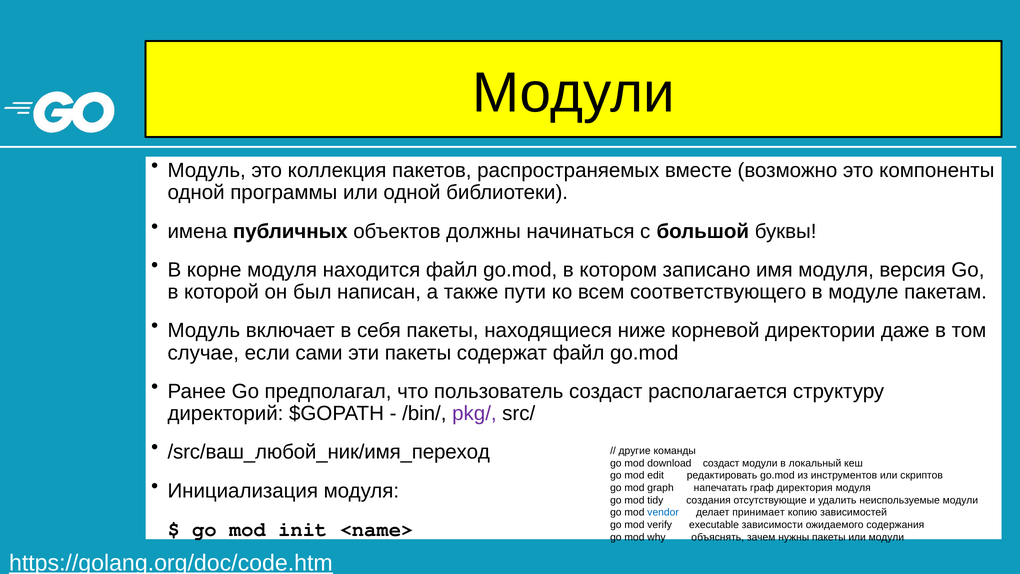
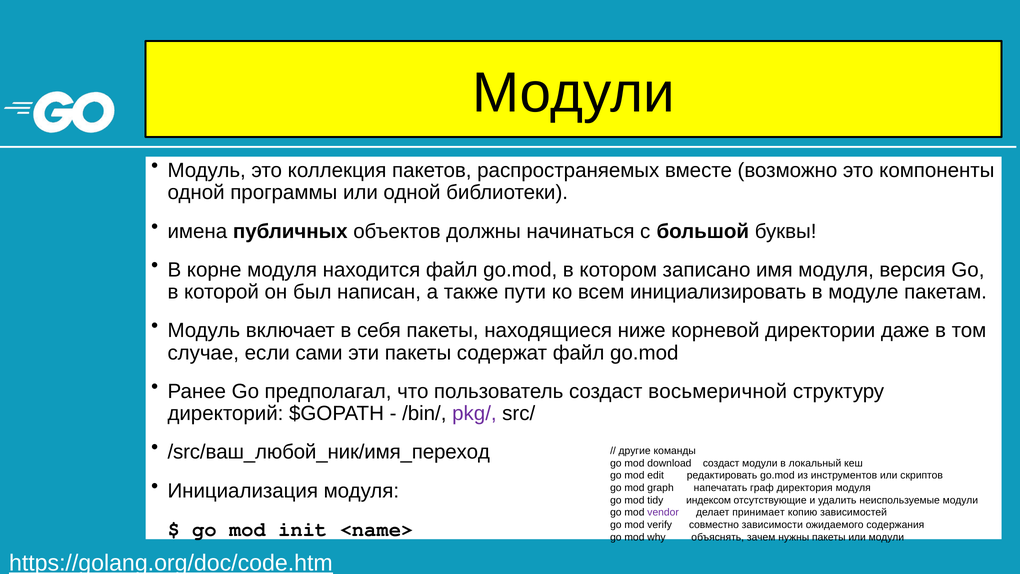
соответствующего: соответствующего -> инициализировать (718, 292)
располагается: располагается -> восьмеричной (718, 391)
создания: создания -> индексом (709, 500)
vendor colour: blue -> purple (663, 512)
executable: executable -> совместно (714, 525)
